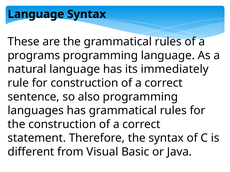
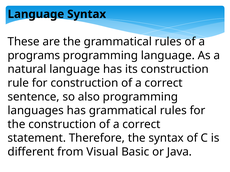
its immediately: immediately -> construction (175, 69)
